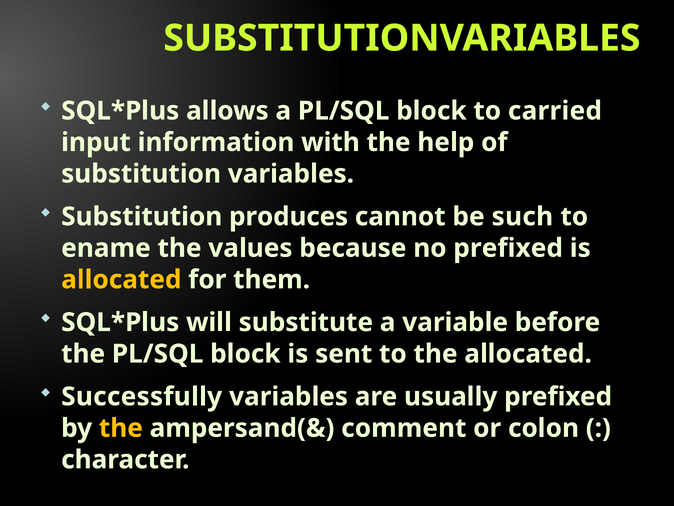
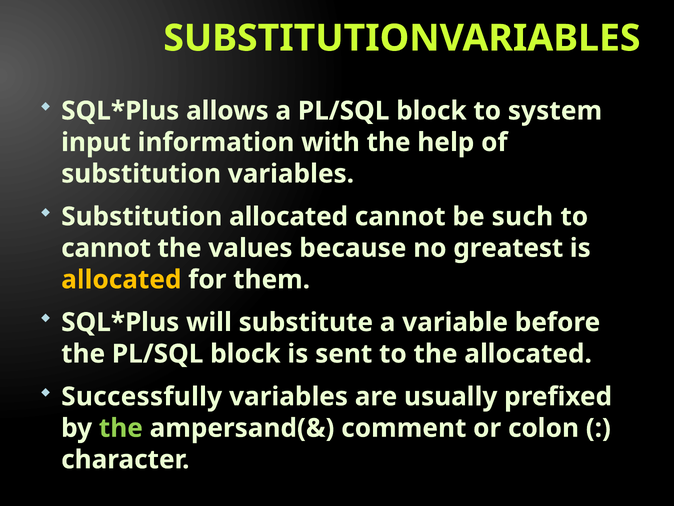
carried: carried -> system (555, 111)
Substitution produces: produces -> allocated (289, 216)
ename: ename -> cannot (106, 248)
no prefixed: prefixed -> greatest (508, 248)
the colour: yellow -> light green (121, 428)
